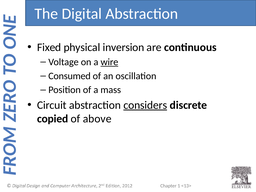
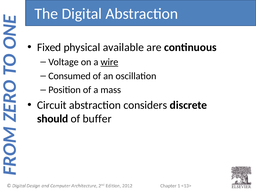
inversion: inversion -> available (123, 47)
considers underline: present -> none (145, 105)
copied: copied -> should (53, 119)
above: above -> buffer (97, 119)
